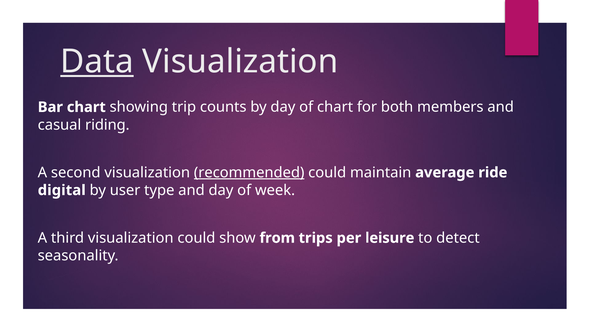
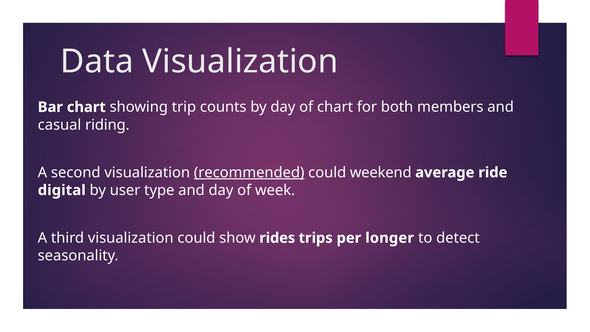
Data underline: present -> none (97, 62)
maintain: maintain -> weekend (381, 172)
from: from -> rides (277, 238)
leisure: leisure -> longer (390, 238)
